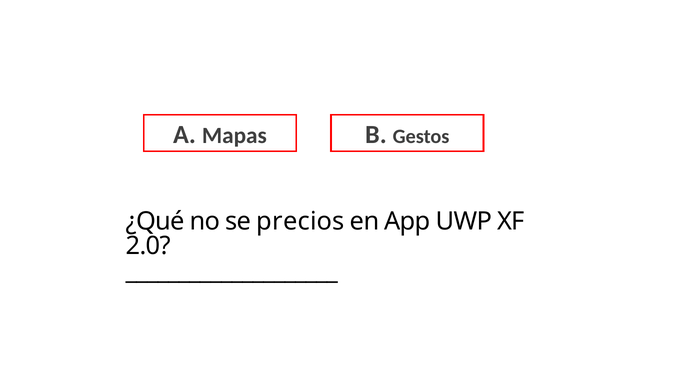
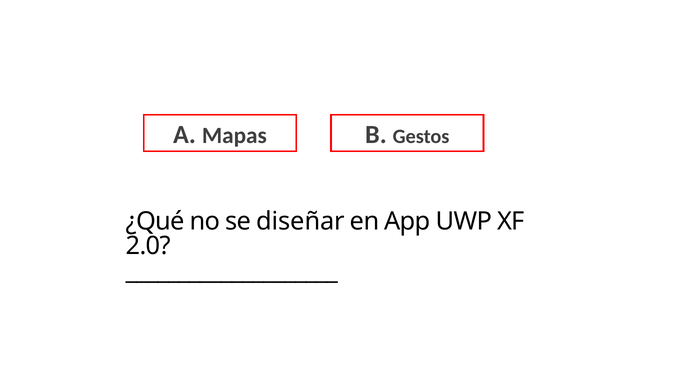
precios: precios -> diseñar (301, 221)
